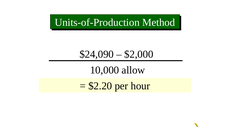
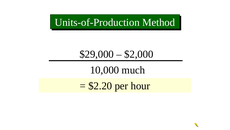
$24,090: $24,090 -> $29,000 (97, 54)
allow: allow -> much (133, 70)
